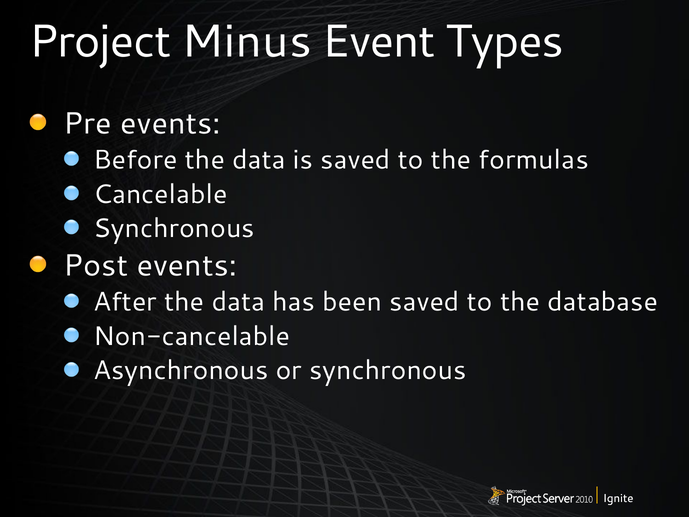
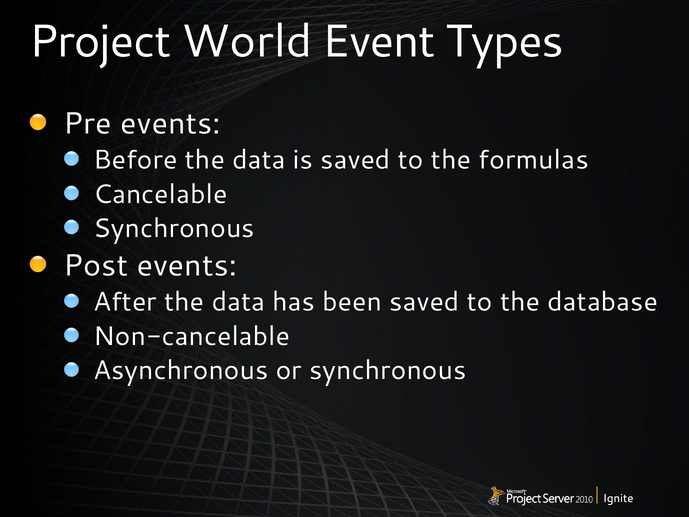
Minus: Minus -> World (247, 42)
